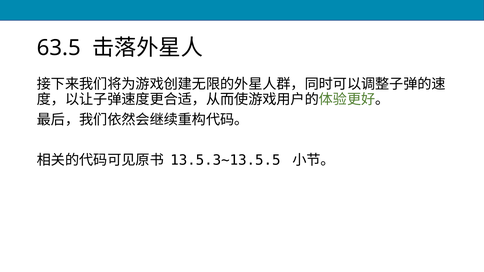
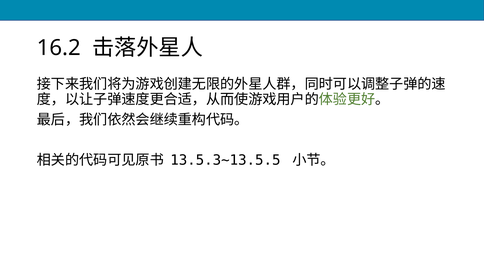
63.5: 63.5 -> 16.2 (59, 48)
